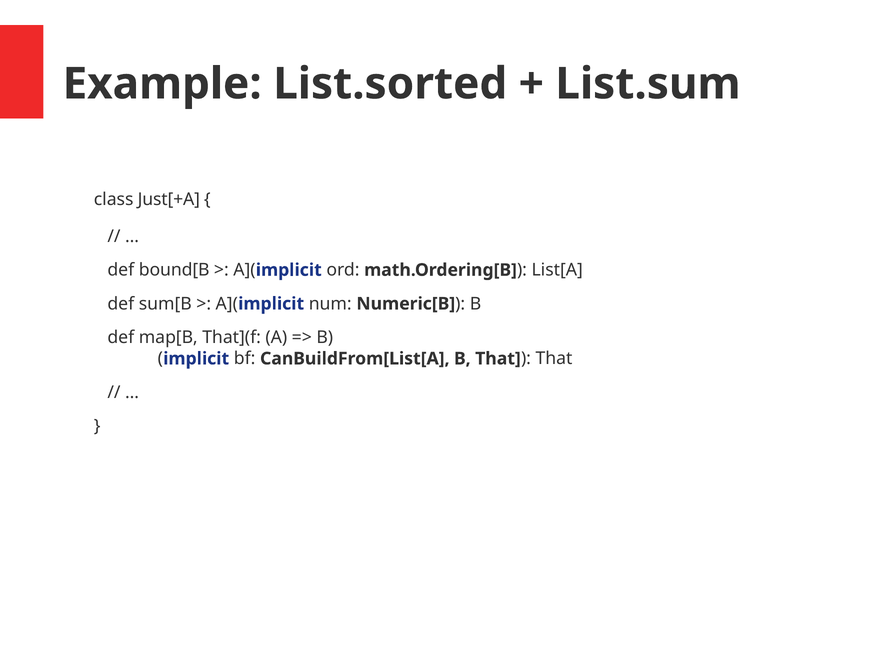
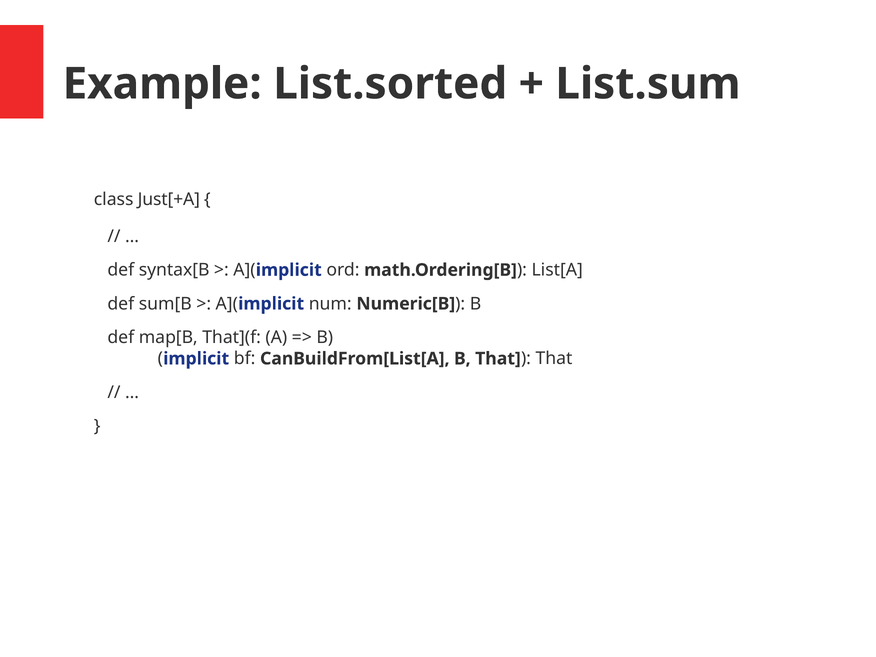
bound[B: bound[B -> syntax[B (174, 270)
